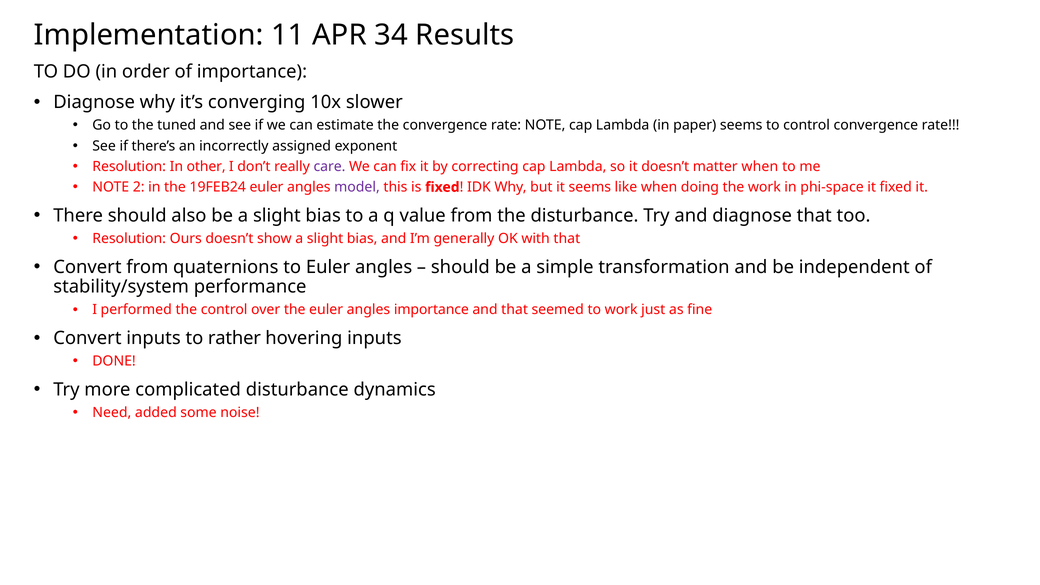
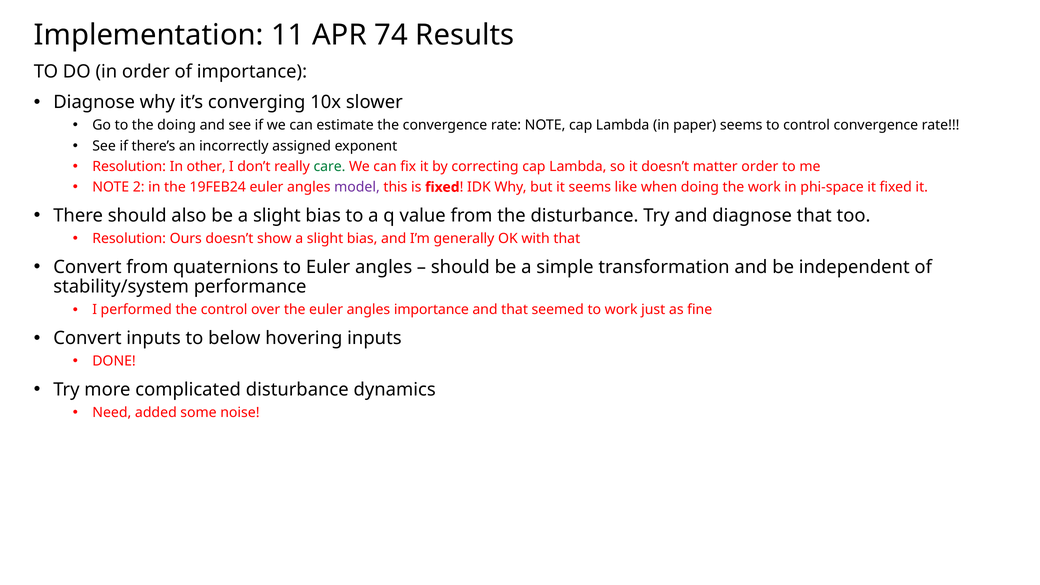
34: 34 -> 74 (391, 35)
the tuned: tuned -> doing (177, 125)
care colour: purple -> green (330, 167)
matter when: when -> order (760, 167)
rather: rather -> below (234, 338)
